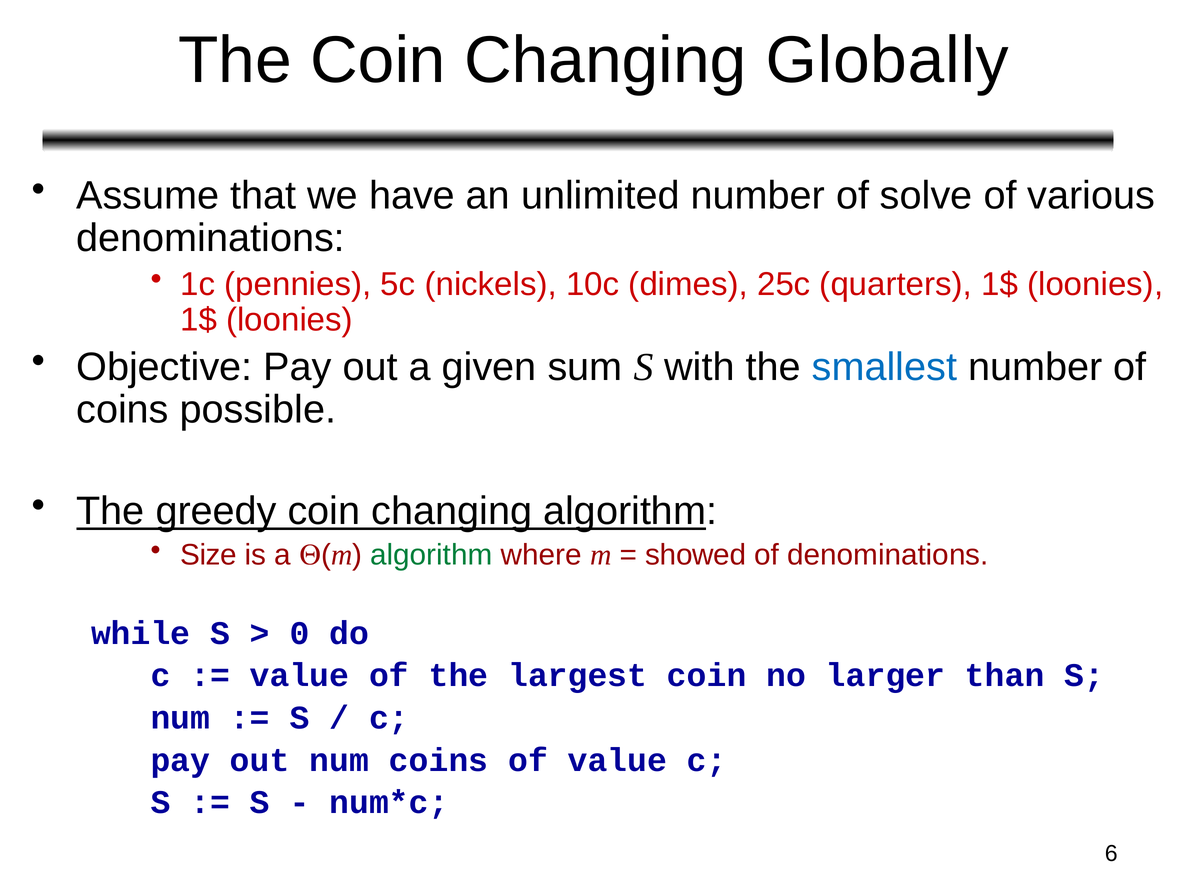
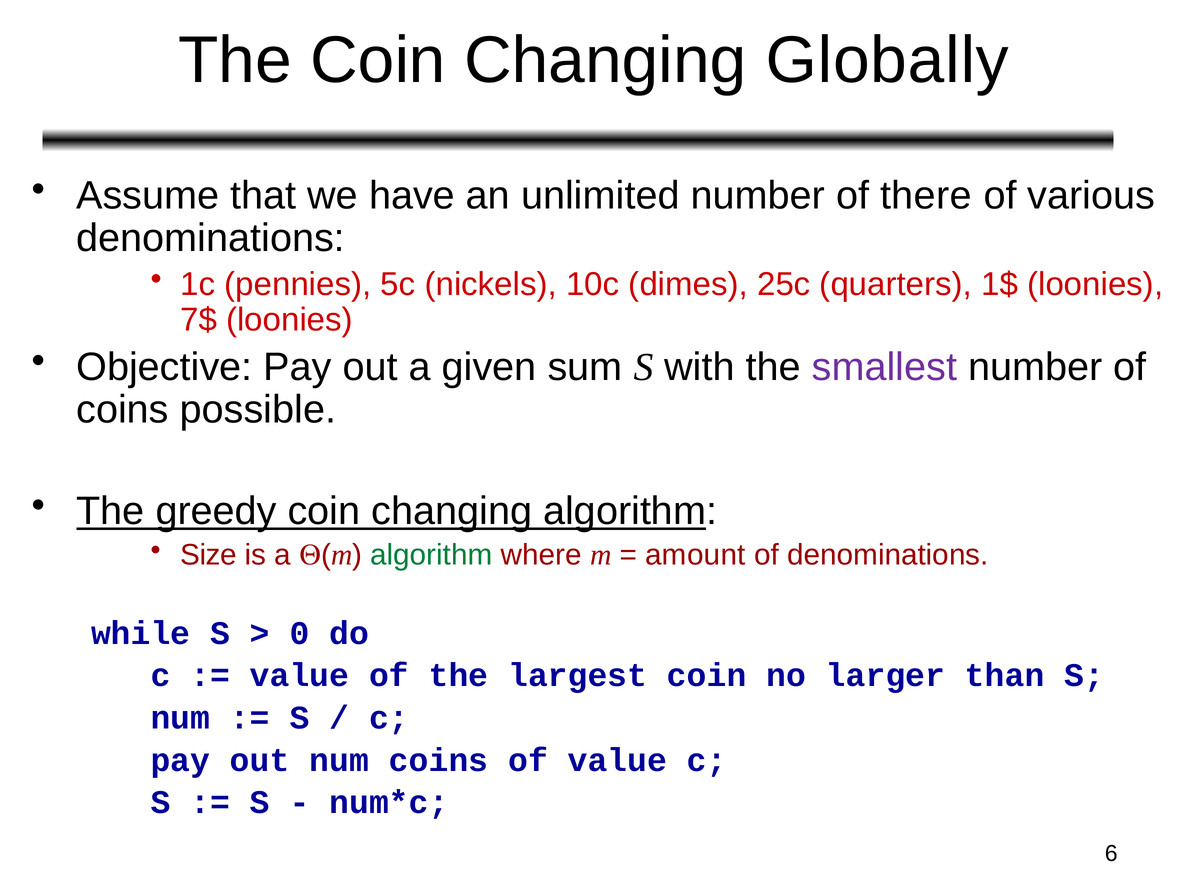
solve: solve -> there (926, 196)
1$: 1$ -> 7$ (199, 320)
smallest colour: blue -> purple (884, 367)
showed: showed -> amount (695, 555)
